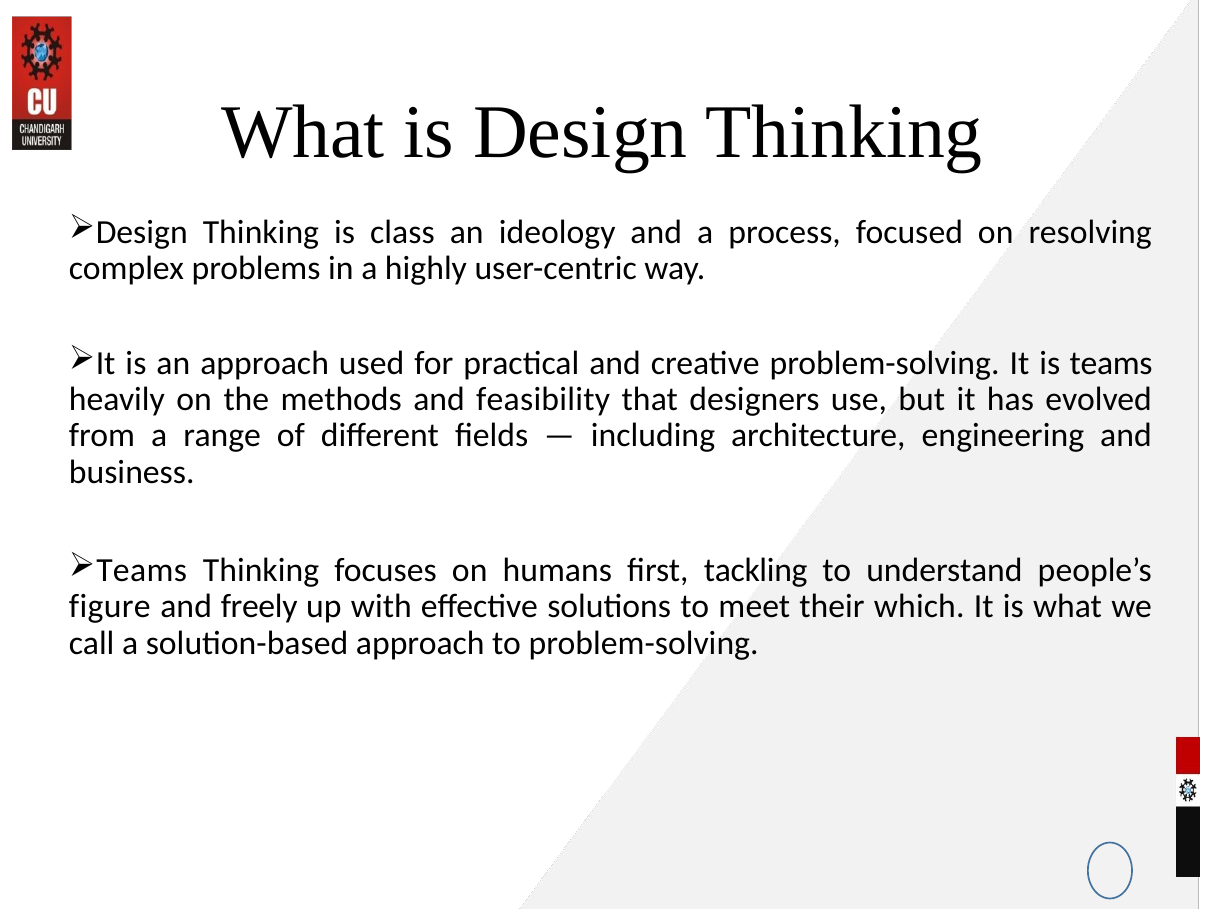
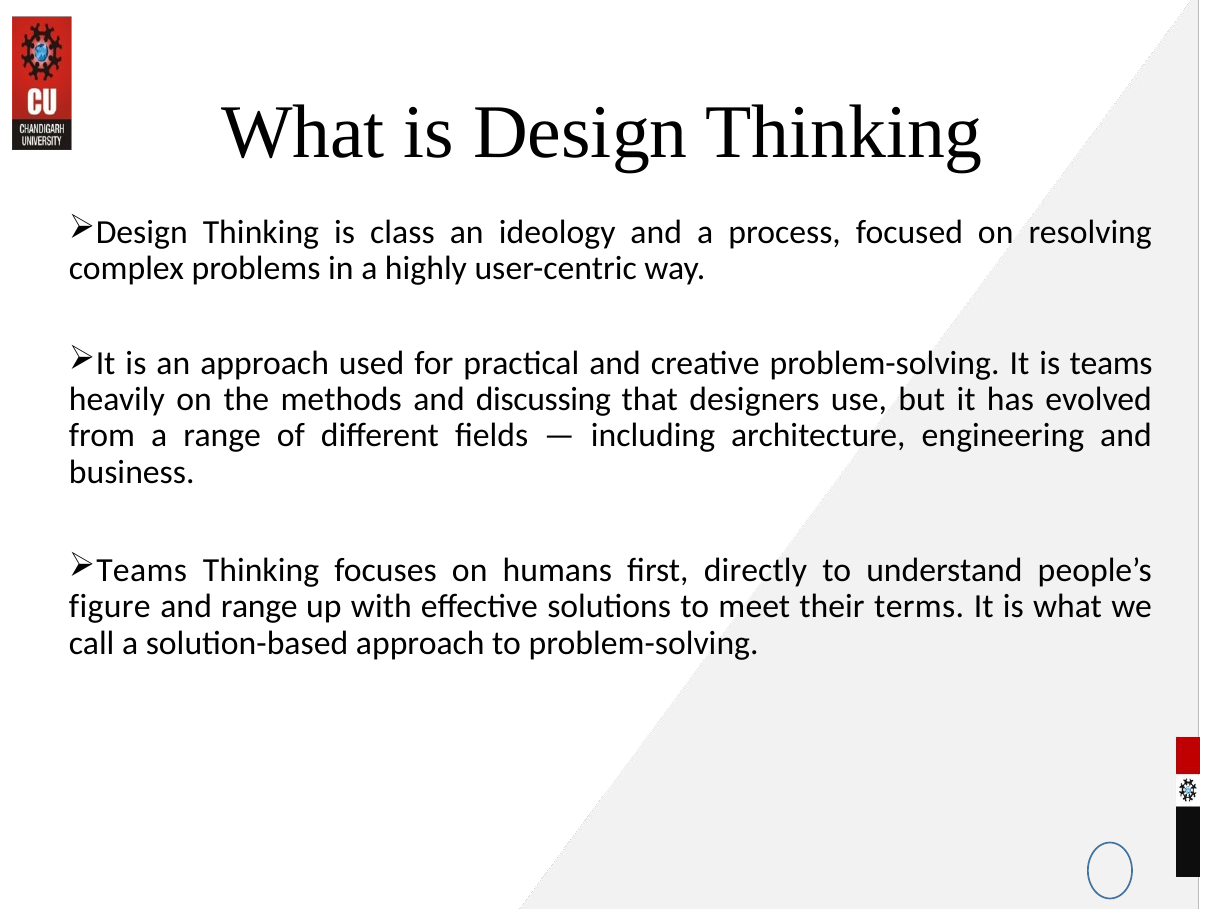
feasibility: feasibility -> discussing (543, 399)
tackling: tackling -> directly (755, 570)
and freely: freely -> range (259, 607)
which: which -> terms (919, 607)
